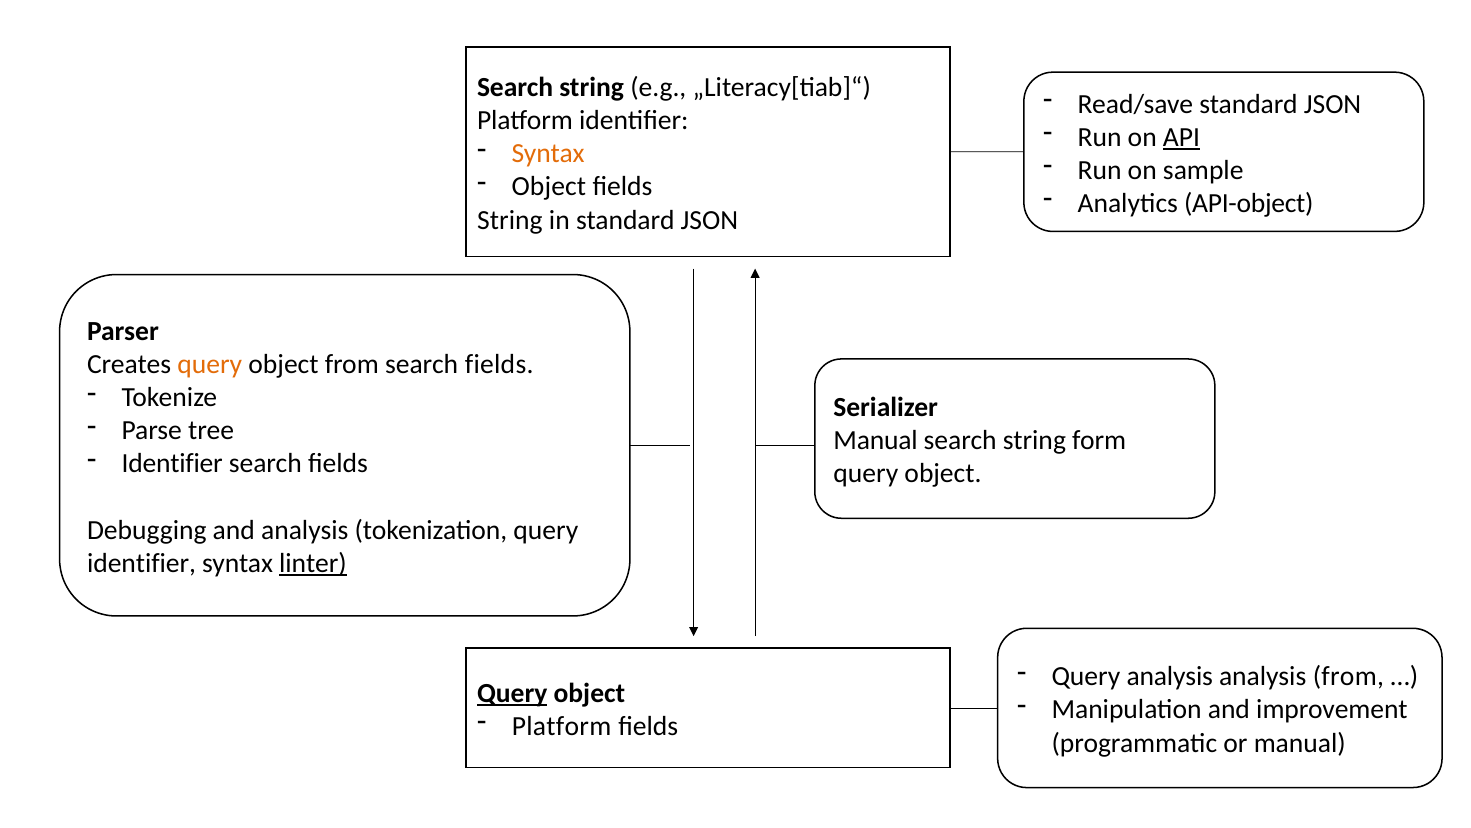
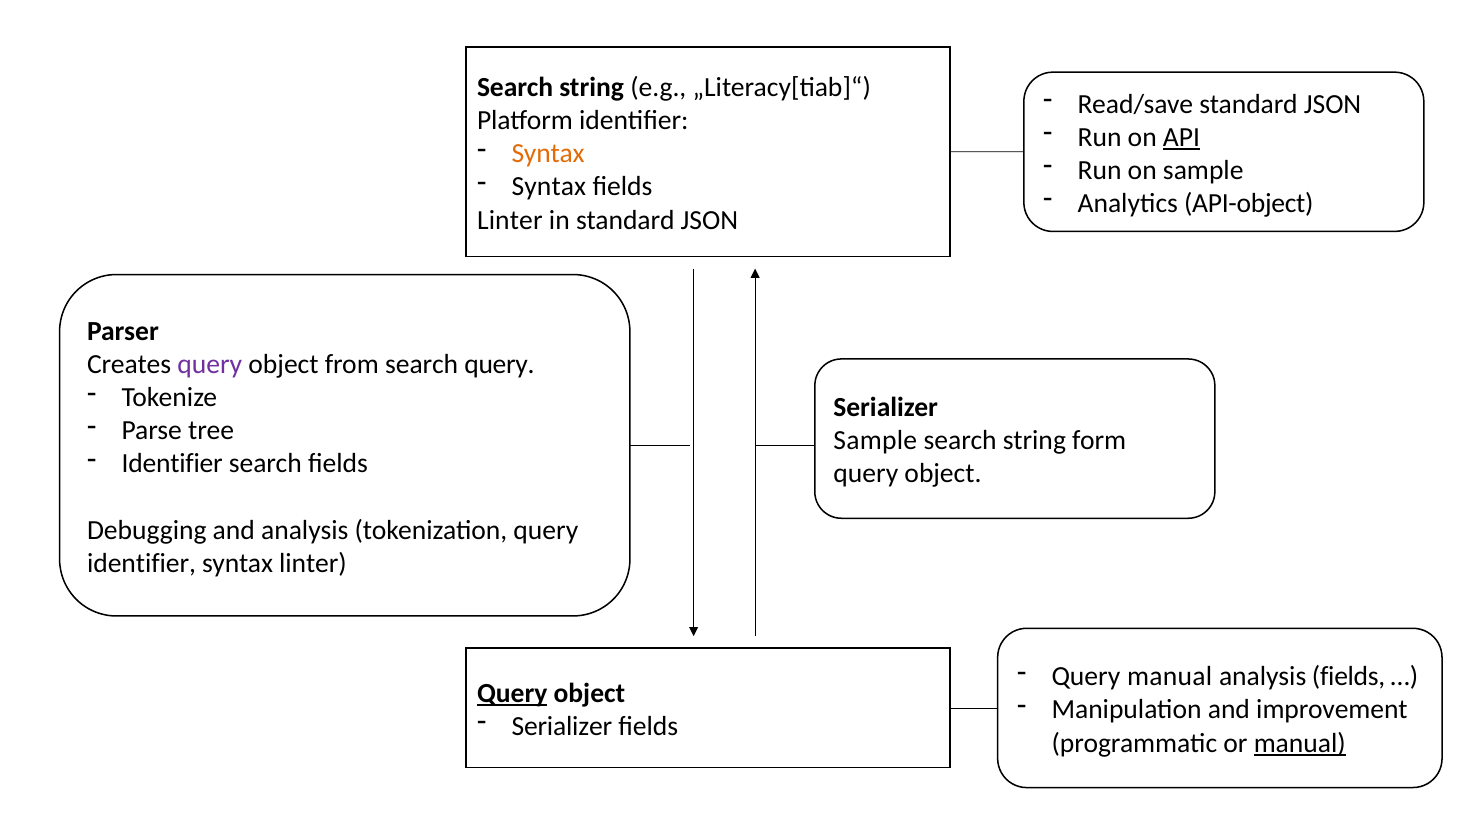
Object: Object -> Syntax (549, 187)
String: String -> Linter (510, 220)
query colour: orange -> purple (210, 364)
from search fields: fields -> query (499, 364)
Manual: Manual -> Sample (875, 440)
linter underline: present -> none (313, 563)
Query analysis: analysis -> manual (1170, 676)
analysis from: from -> fields (1349, 676)
Platform: Platform -> Serializer (562, 726)
manual underline: none -> present (1300, 742)
